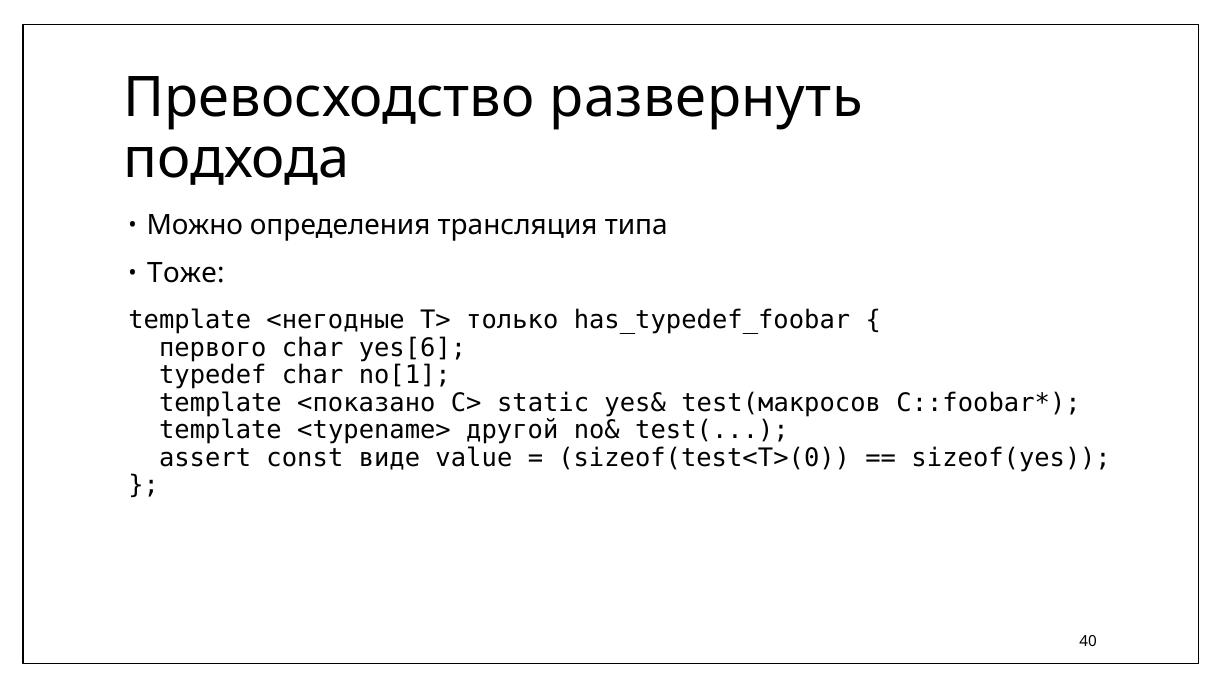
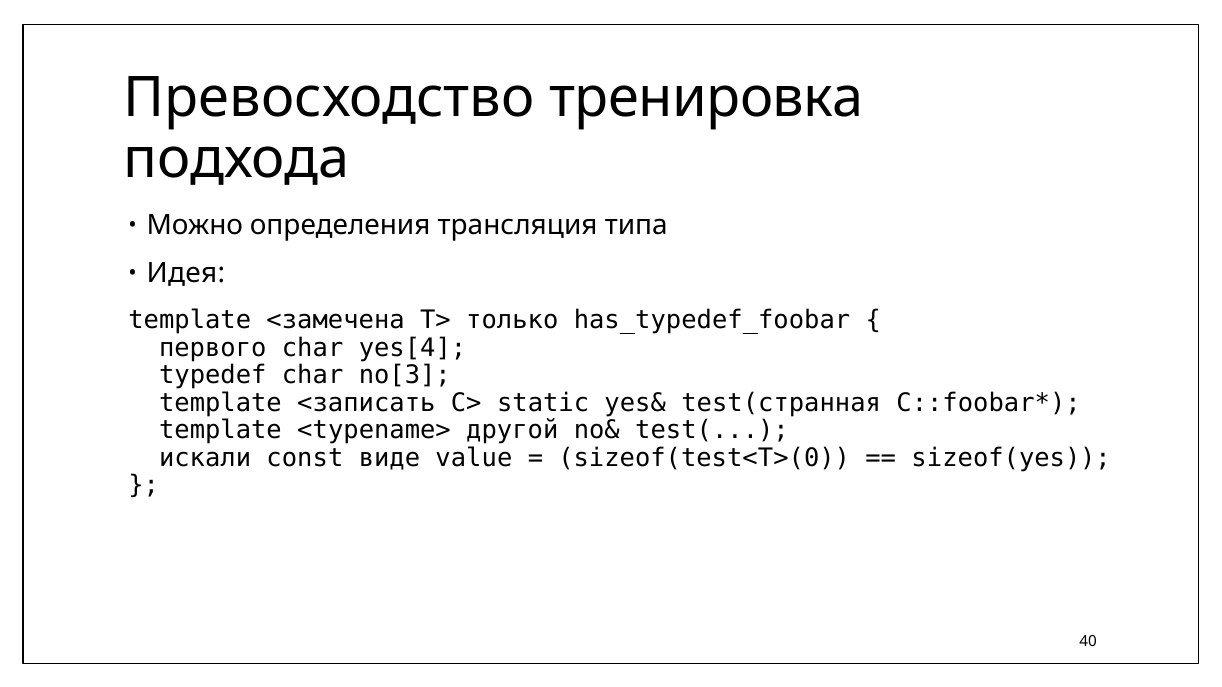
развернуть: развернуть -> тренировка (707, 98)
Тоже: Тоже -> Идея (186, 274)
<негодные: <негодные -> <замечена (336, 321)
yes[6: yes[6 -> yes[4 (412, 348)
no[1: no[1 -> no[3 (405, 376)
<показано: <показано -> <записать (366, 403)
test(макросов: test(макросов -> test(странная (781, 403)
assert: assert -> искали (205, 458)
